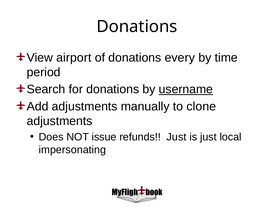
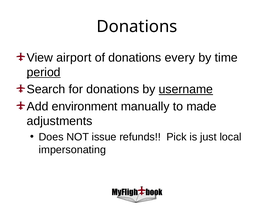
period underline: none -> present (44, 72)
Add adjustments: adjustments -> environment (85, 106)
clone: clone -> made (201, 106)
refunds Just: Just -> Pick (177, 137)
